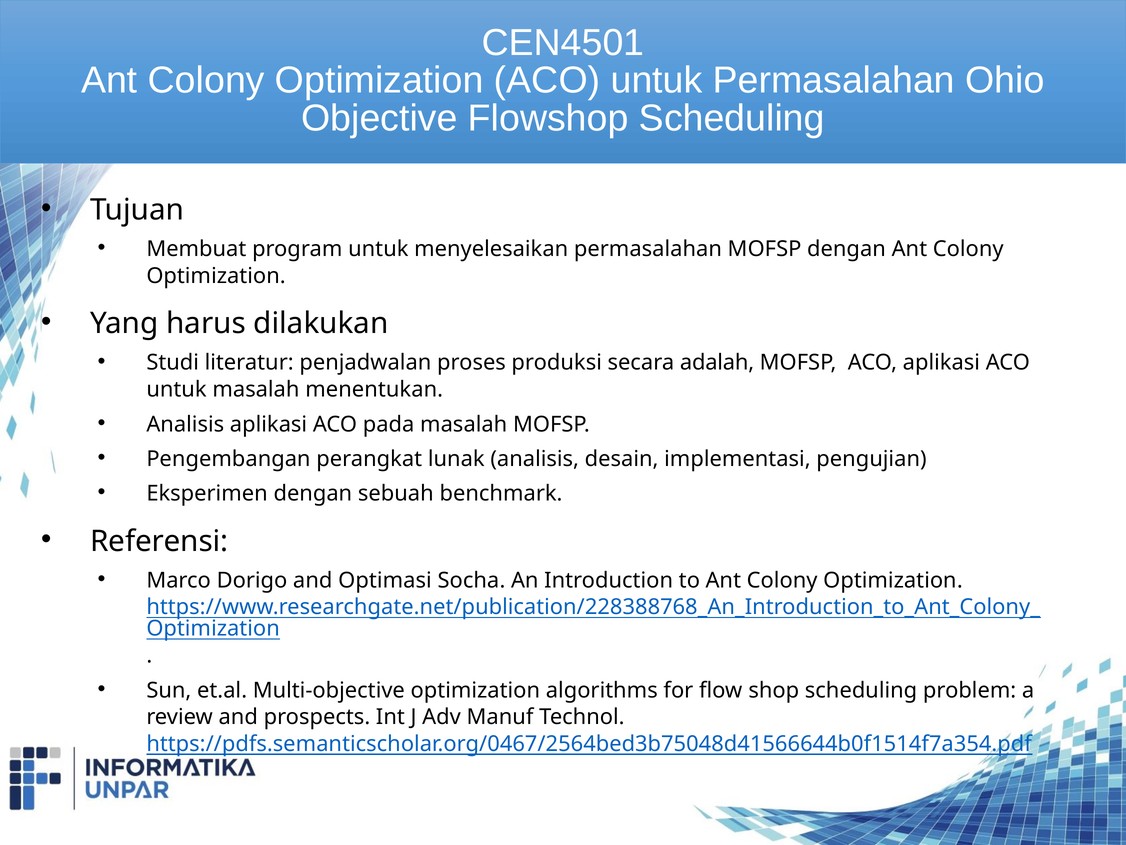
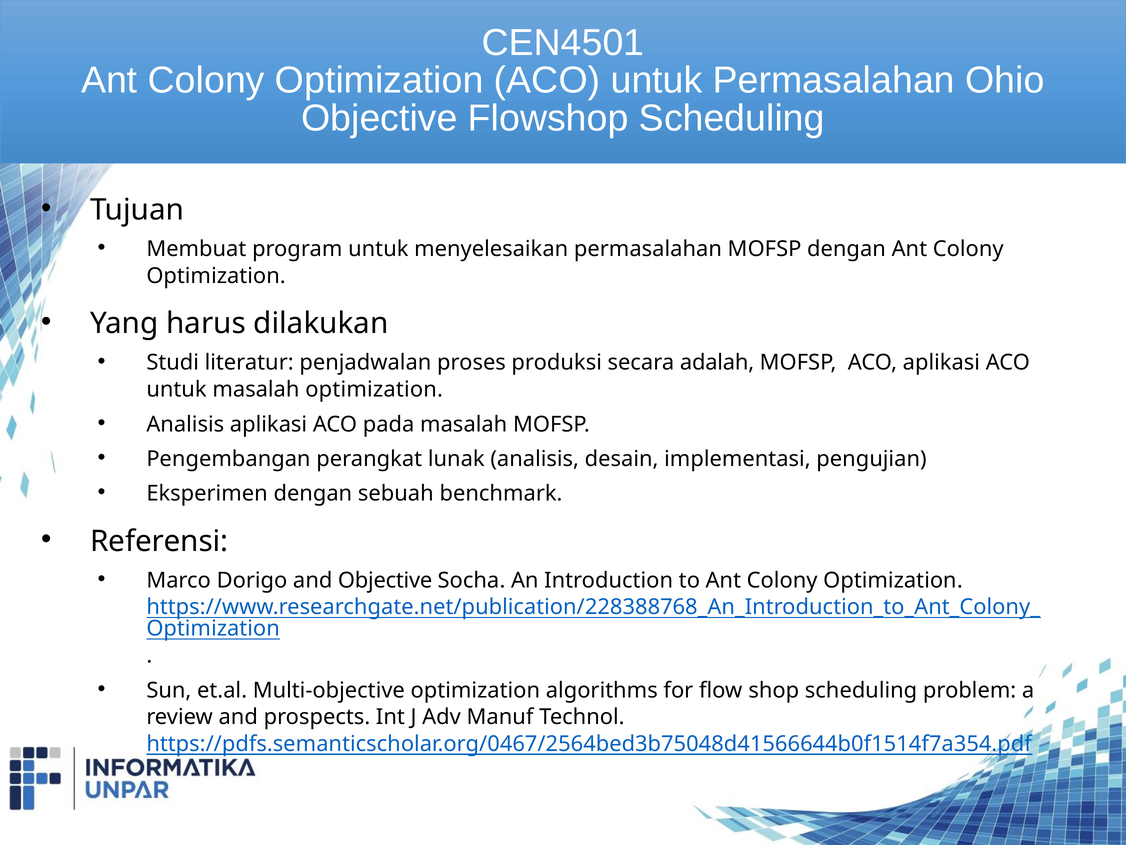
masalah menentukan: menentukan -> optimization (374, 389)
and Optimasi: Optimasi -> Objective (385, 580)
